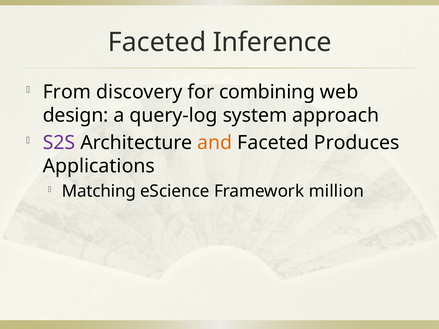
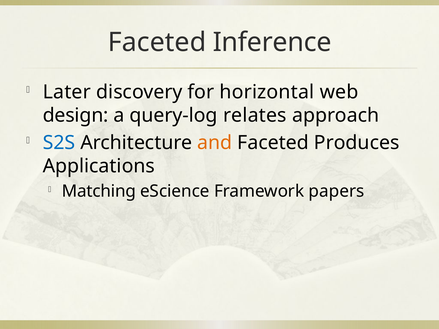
From: From -> Later (67, 92)
combining: combining -> horizontal (267, 92)
system: system -> relates (255, 115)
S2S colour: purple -> blue (59, 143)
million: million -> papers (336, 191)
